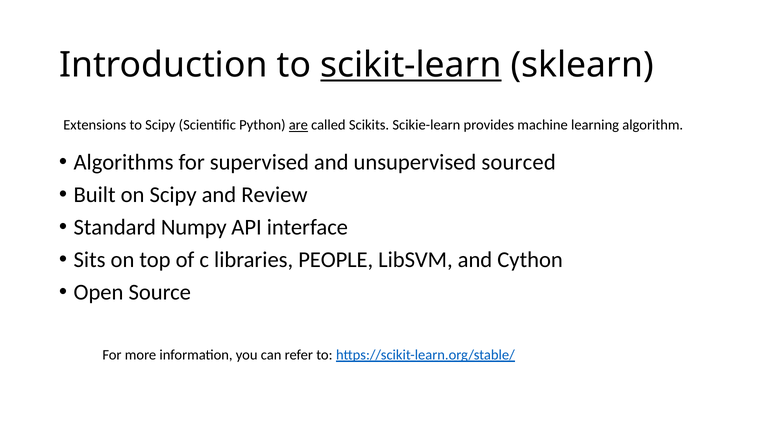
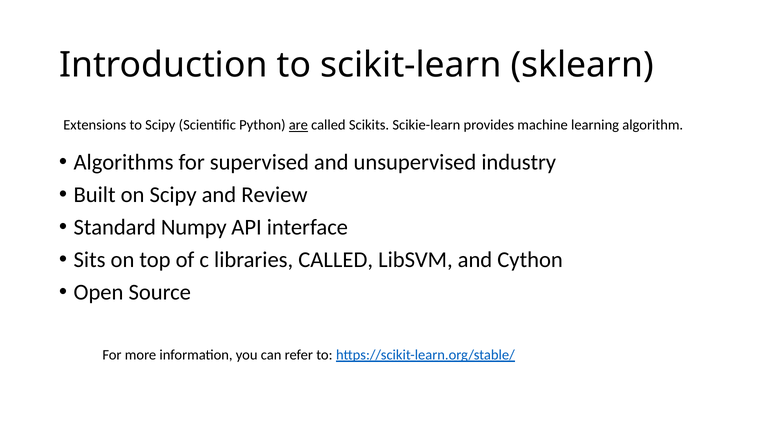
scikit-learn underline: present -> none (411, 65)
sourced: sourced -> industry (519, 162)
libraries PEOPLE: PEOPLE -> CALLED (336, 260)
